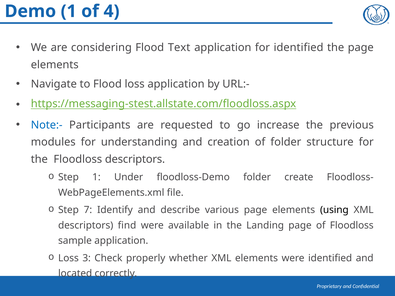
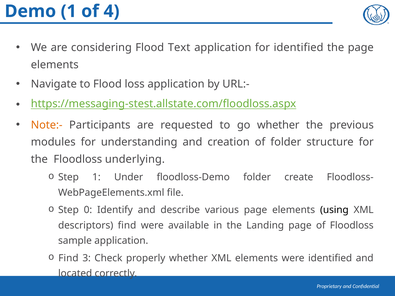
Note:- colour: blue -> orange (47, 125)
go increase: increase -> whether (278, 125)
Floodloss descriptors: descriptors -> underlying (135, 159)
7: 7 -> 0 (88, 210)
Loss: Loss -> Find (68, 258)
